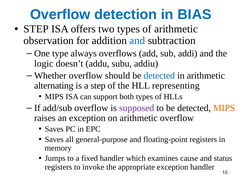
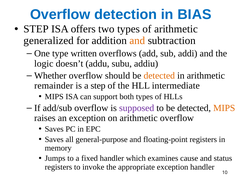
observation: observation -> generalized (49, 41)
and colour: blue -> orange (137, 41)
always: always -> written (84, 54)
detected colour: blue -> orange (159, 76)
alternating: alternating -> remainder (54, 86)
representing: representing -> intermediate (176, 86)
